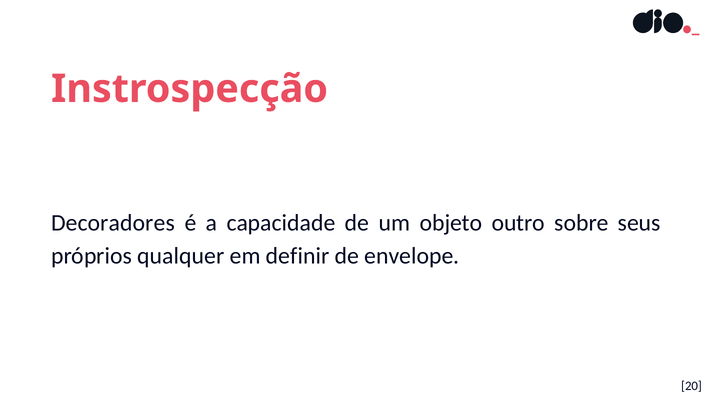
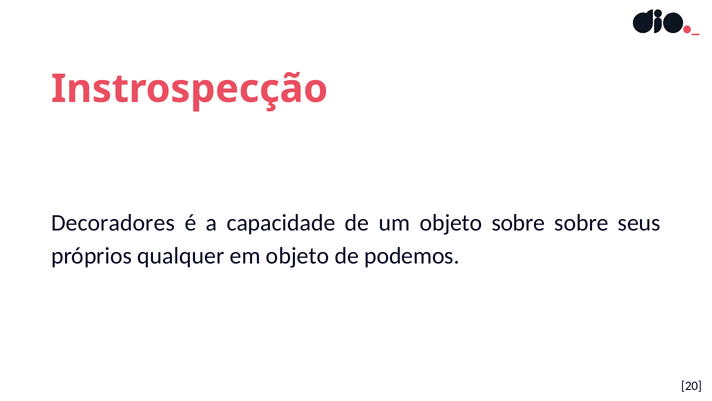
objeto outro: outro -> sobre (518, 223)
em definir: definir -> objeto (298, 256)
envelope: envelope -> podemos (412, 256)
